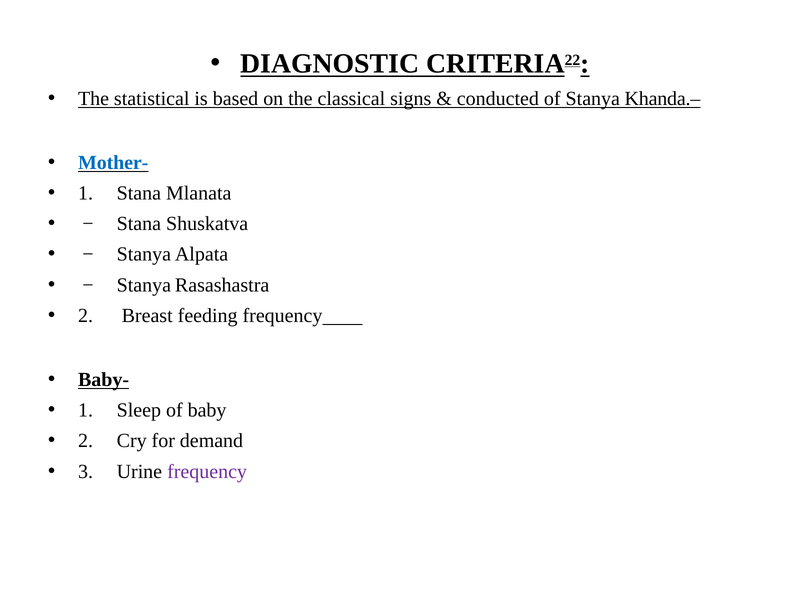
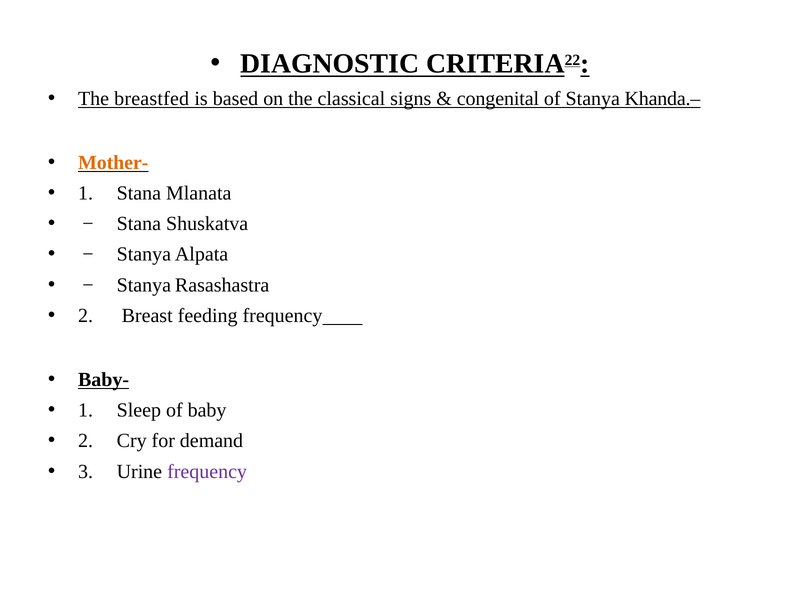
statistical: statistical -> breastfed (152, 99)
conducted: conducted -> congenital (498, 99)
Mother- colour: blue -> orange (113, 163)
